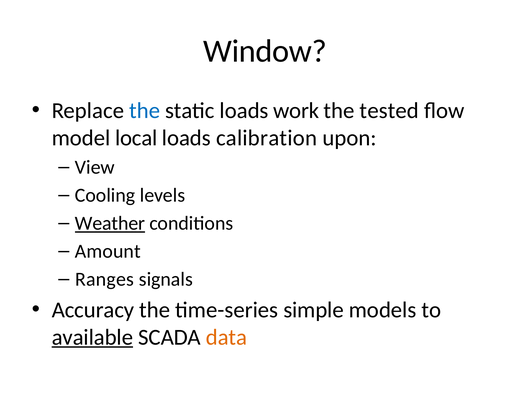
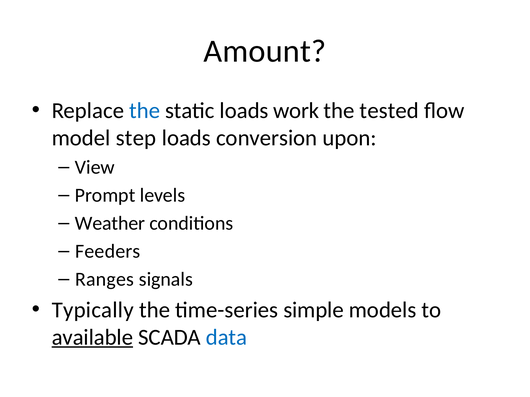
Window: Window -> Amount (265, 51)
local: local -> step (136, 138)
calibration: calibration -> conversion (267, 138)
Cooling: Cooling -> Prompt (105, 196)
Weather underline: present -> none (110, 224)
Amount: Amount -> Feeders (108, 252)
Accuracy: Accuracy -> Typically (93, 310)
data colour: orange -> blue (227, 338)
